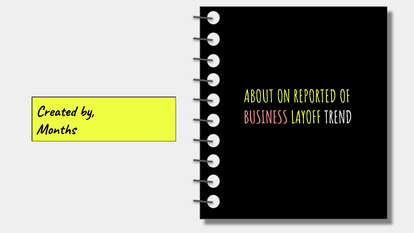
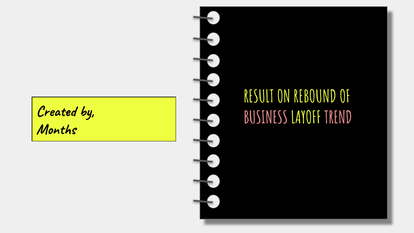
ABOUT: ABOUT -> RESULT (259, 97)
REPORTED: REPORTED -> REBOUND (315, 97)
TREND colour: white -> pink (338, 118)
